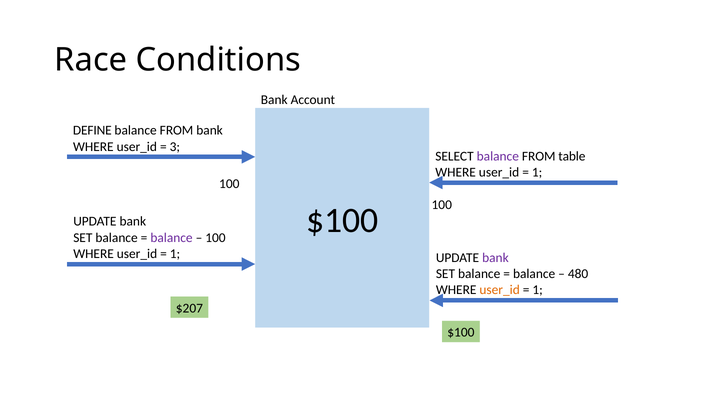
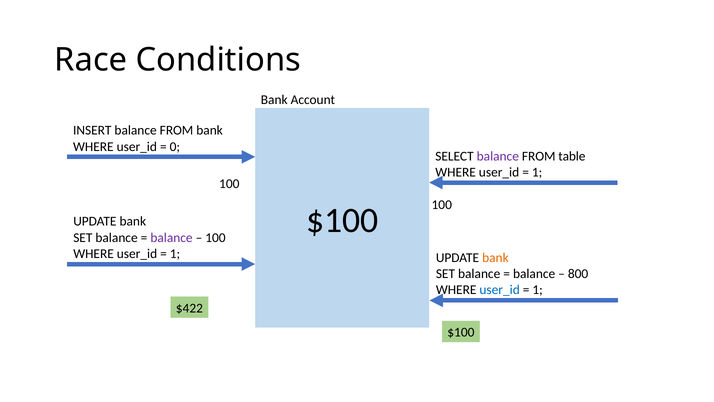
DEFINE: DEFINE -> INSERT (92, 130)
3: 3 -> 0 (175, 147)
bank colour: purple -> orange (495, 258)
480: 480 -> 800 (578, 274)
user_id colour: orange -> blue (500, 290)
$207: $207 -> $422 (189, 308)
